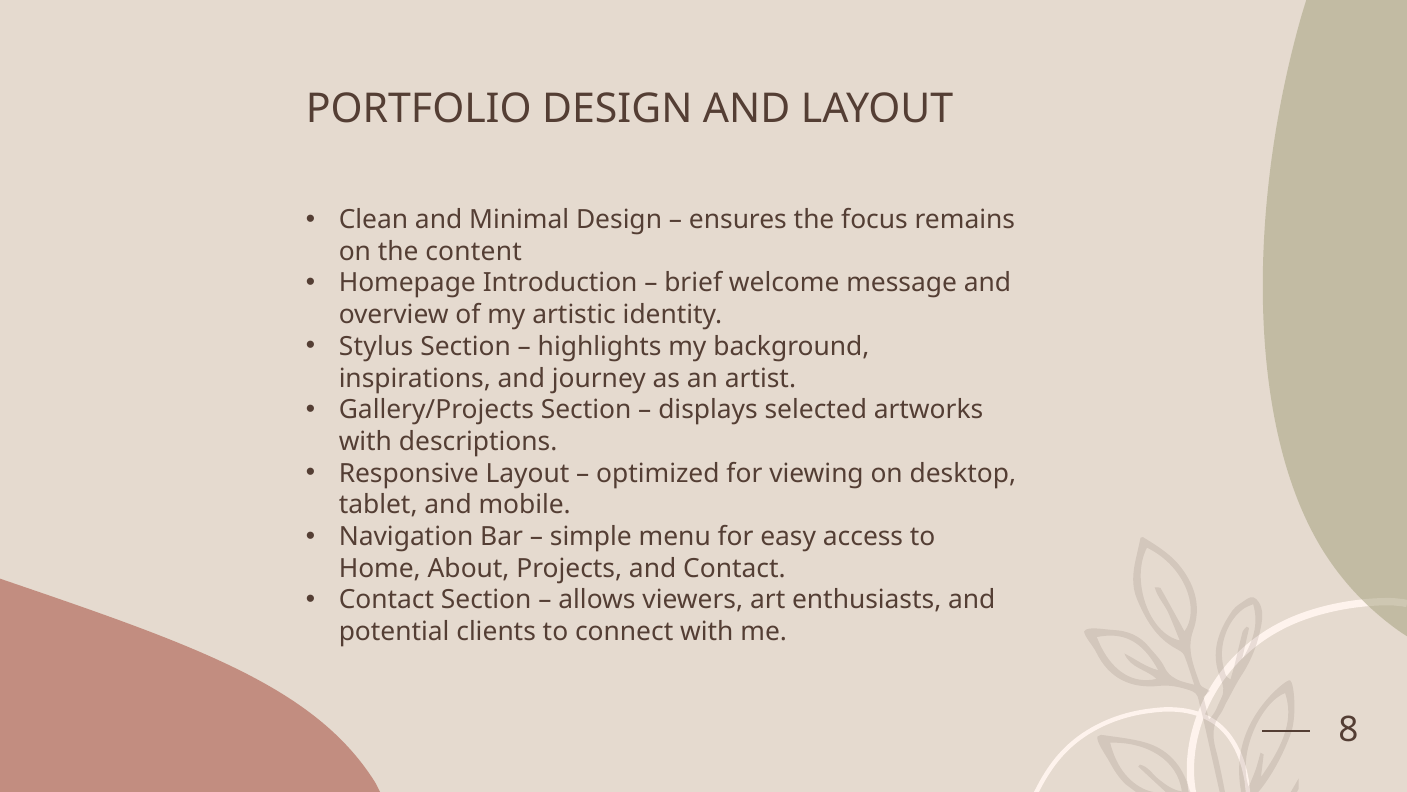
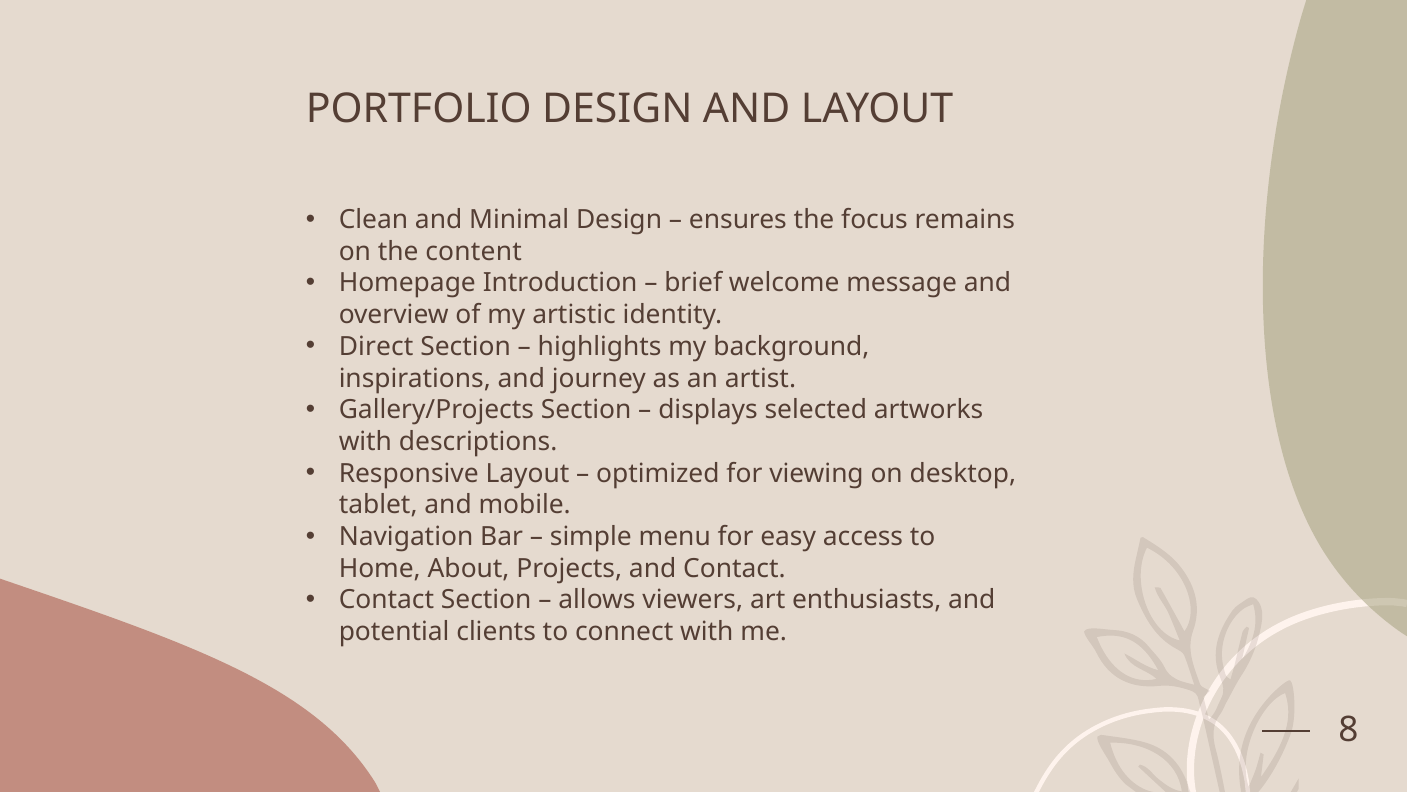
Stylus: Stylus -> Direct (376, 346)
